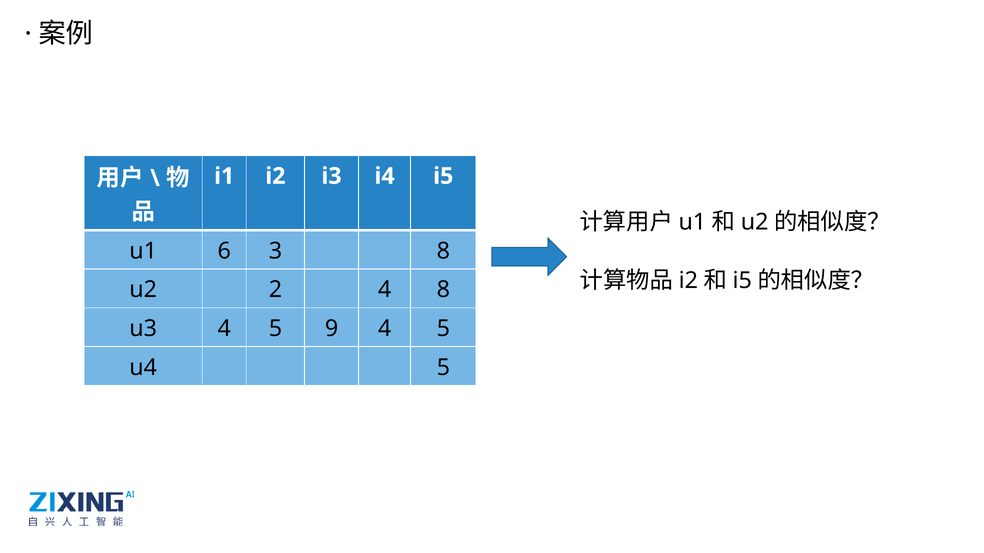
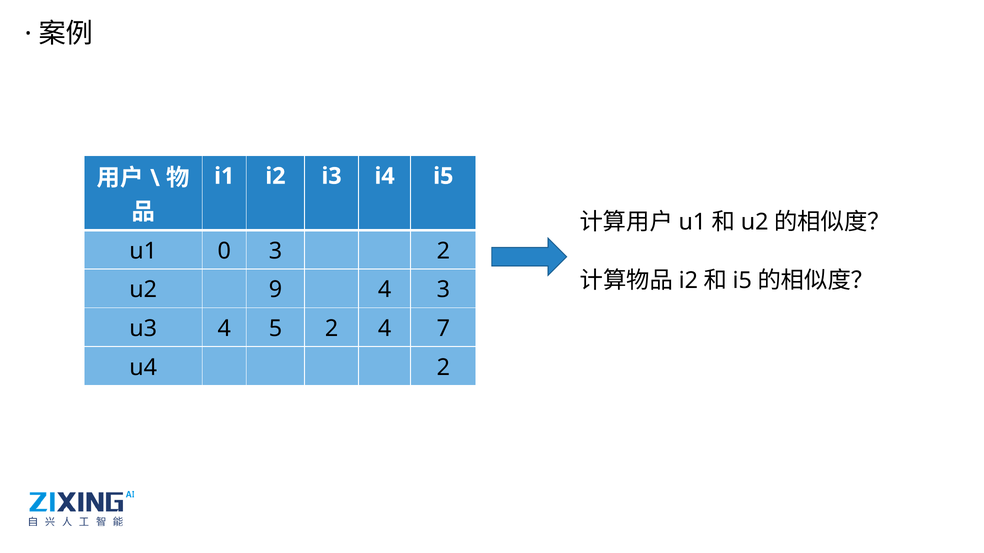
6: 6 -> 0 (224, 251)
3 8: 8 -> 2 (443, 251)
2: 2 -> 9 (275, 290)
4 8: 8 -> 3 (443, 290)
5 9: 9 -> 2 (332, 329)
5: 5 -> 7 (443, 329)
u4 5: 5 -> 2 (443, 368)
